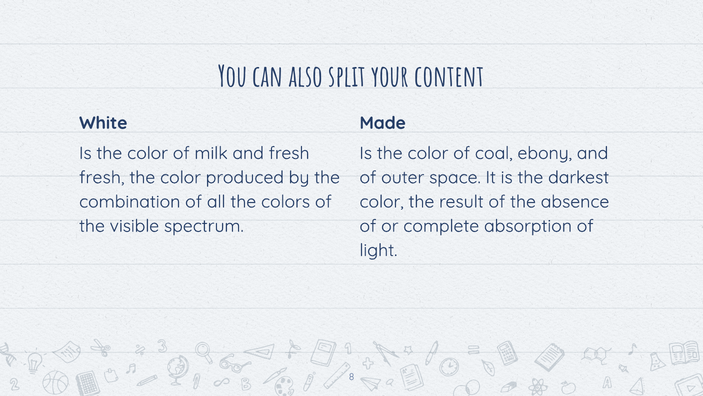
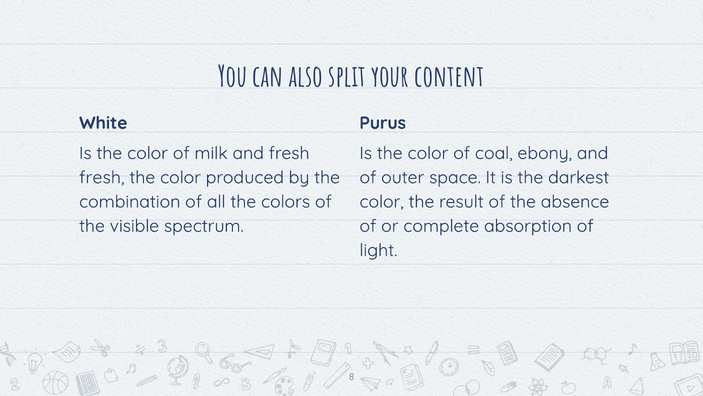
Made: Made -> Purus (383, 123)
